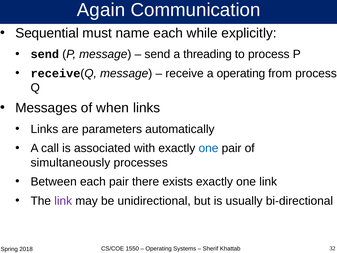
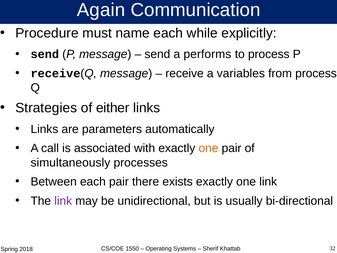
Sequential: Sequential -> Procedure (47, 33)
threading: threading -> performs (207, 54)
a operating: operating -> variables (241, 73)
Messages: Messages -> Strategies (46, 108)
when: when -> either (113, 108)
one colour: blue -> orange (208, 148)
